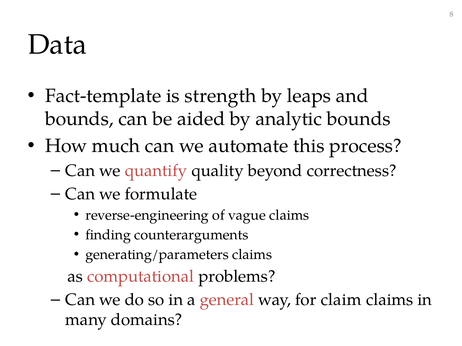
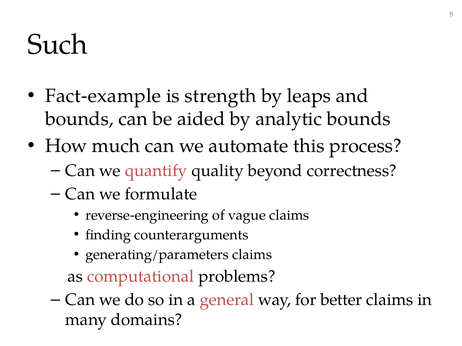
Data: Data -> Such (57, 45)
Fact-template: Fact-template -> Fact-example (103, 96)
claim: claim -> better (341, 300)
